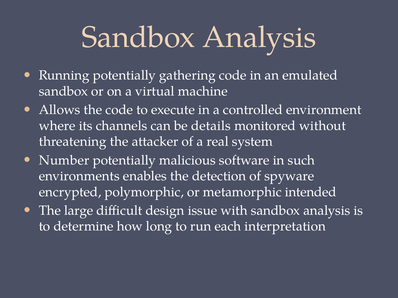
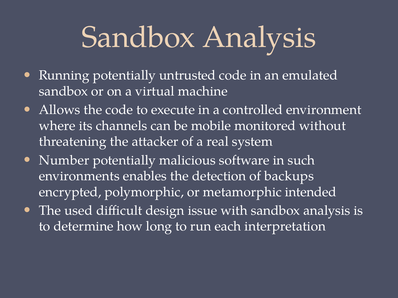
gathering: gathering -> untrusted (187, 76)
details: details -> mobile (211, 126)
spyware: spyware -> backups (289, 176)
large: large -> used (79, 211)
